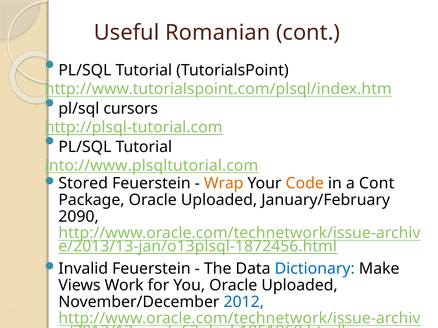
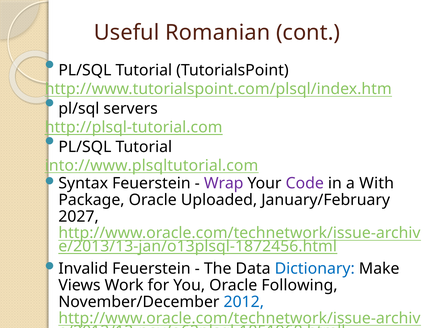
cursors: cursors -> servers (131, 109)
Stored: Stored -> Syntax (83, 184)
Wrap colour: orange -> purple (224, 184)
Code colour: orange -> purple (305, 184)
a Cont: Cont -> With (377, 184)
2090: 2090 -> 2027 (79, 217)
You Oracle Uploaded: Uploaded -> Following (300, 286)
